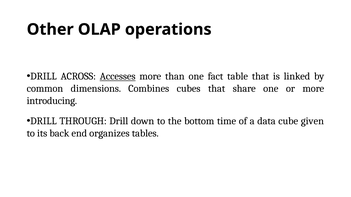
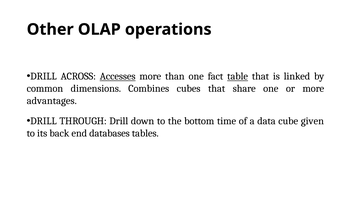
table underline: none -> present (238, 76)
introducing: introducing -> advantages (52, 101)
organizes: organizes -> databases (109, 134)
